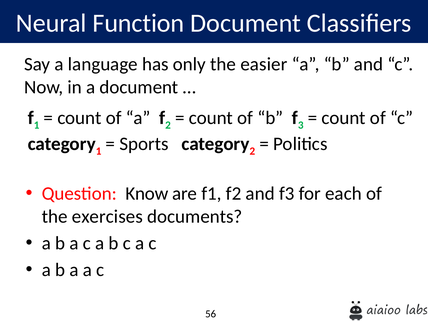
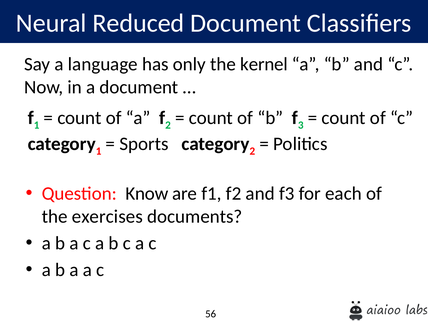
Function: Function -> Reduced (138, 23)
easier: easier -> kernel (264, 64)
